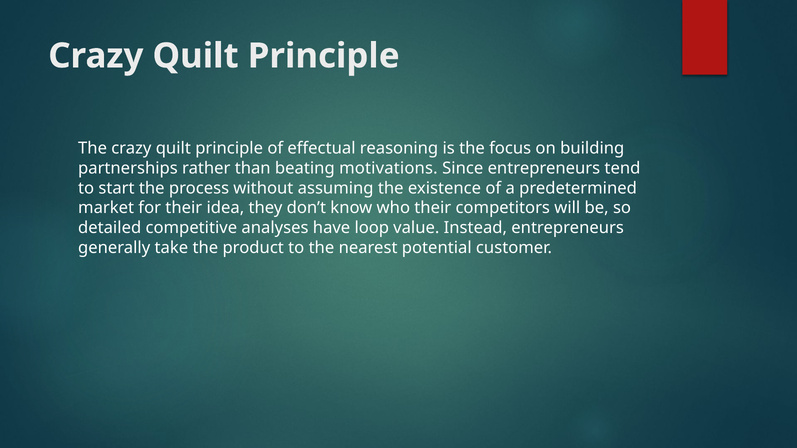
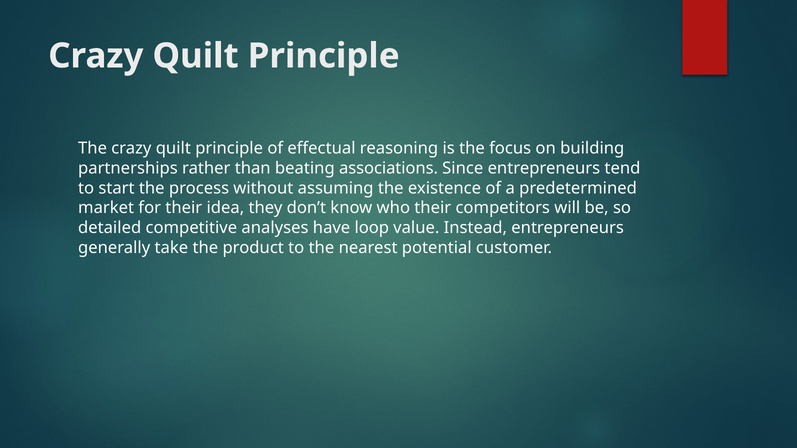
motivations: motivations -> associations (389, 168)
